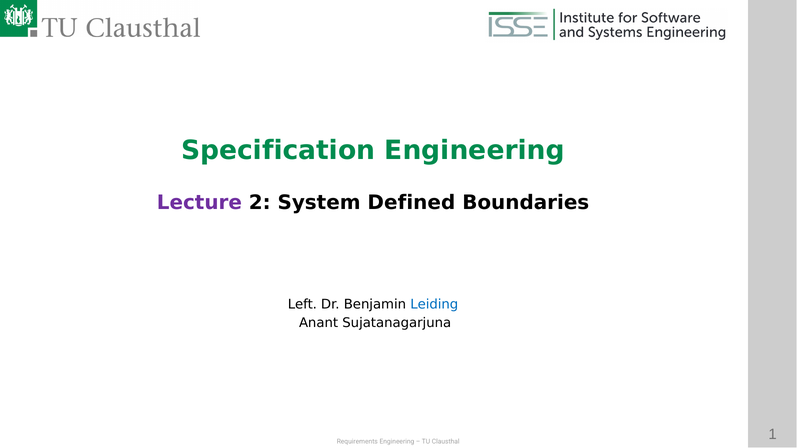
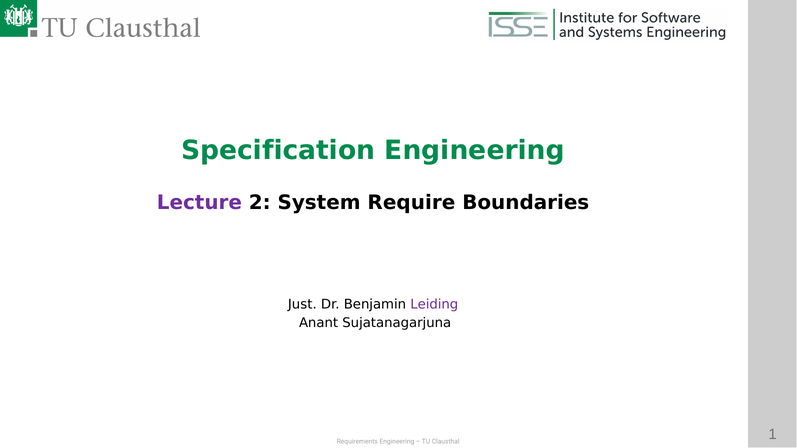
Defined: Defined -> Require (411, 203)
Left: Left -> Just (302, 305)
Leiding colour: blue -> purple (434, 305)
